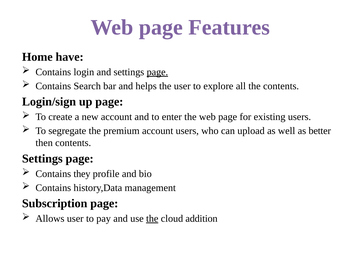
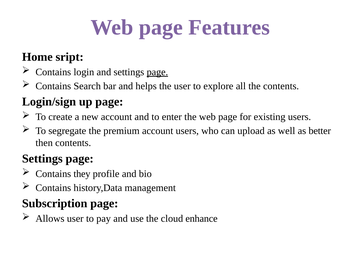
have: have -> sript (70, 57)
the underline: present -> none (152, 219)
addition: addition -> enhance (202, 219)
